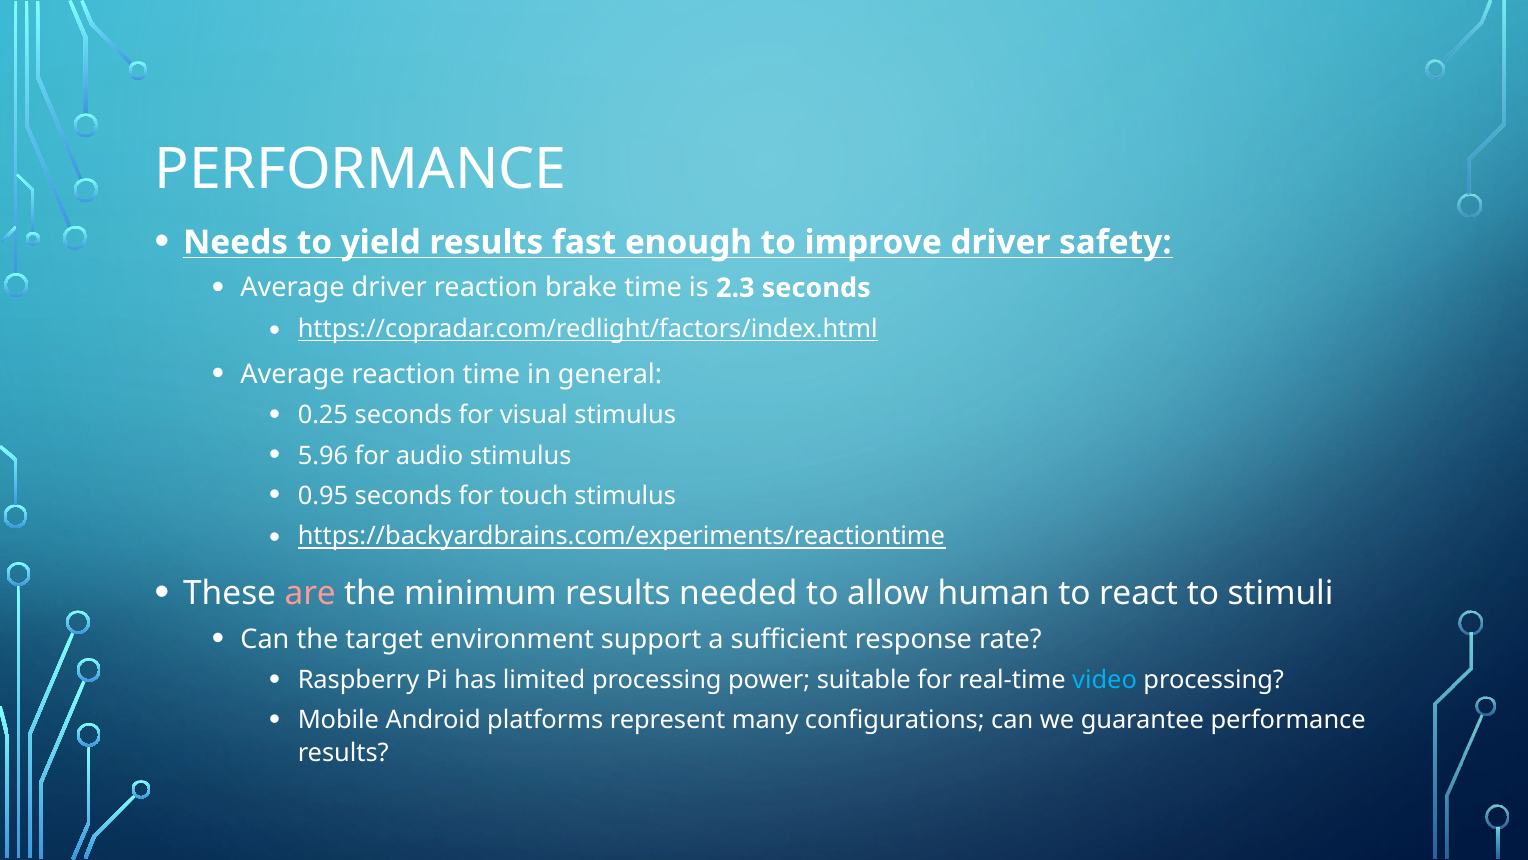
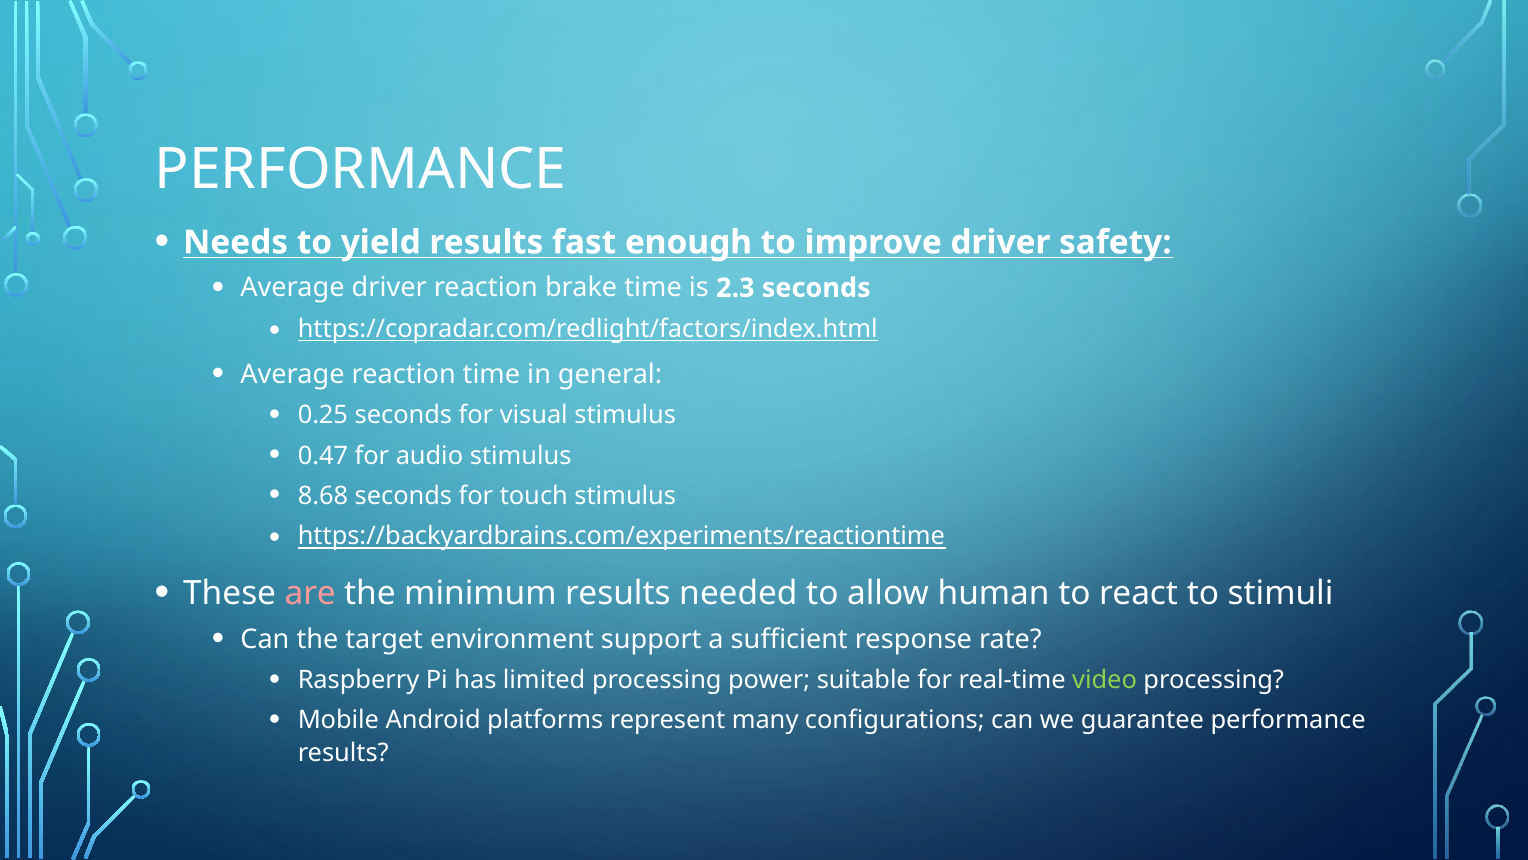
5.96: 5.96 -> 0.47 (323, 455)
0.95: 0.95 -> 8.68 (323, 496)
video colour: light blue -> light green (1105, 680)
